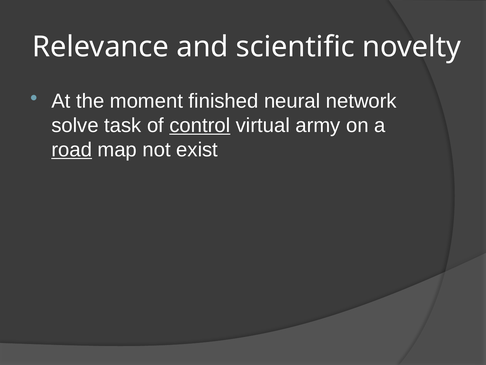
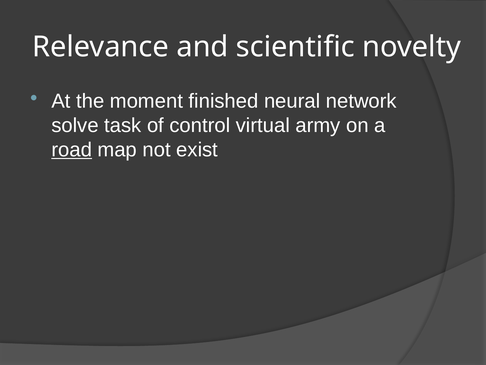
control underline: present -> none (200, 125)
